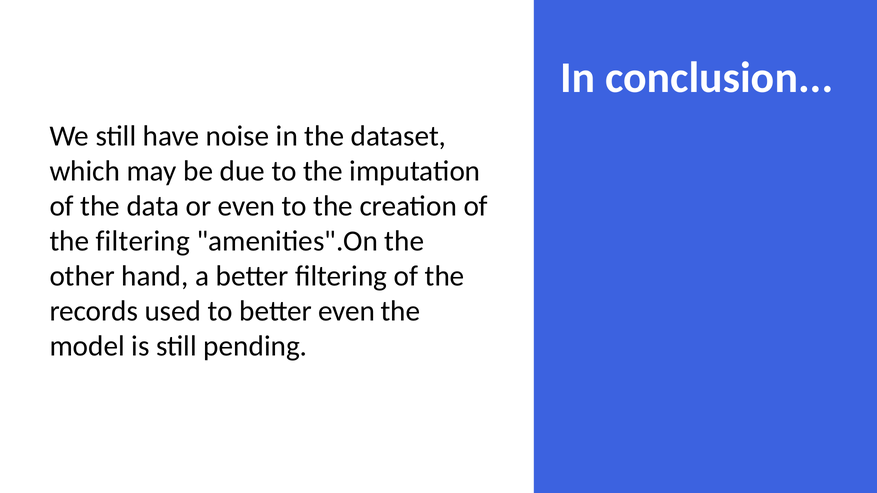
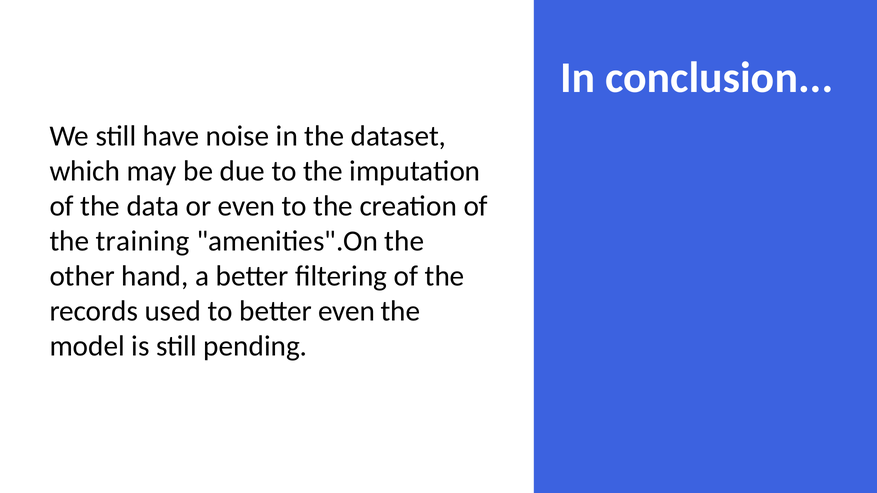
the filtering: filtering -> training (143, 241)
